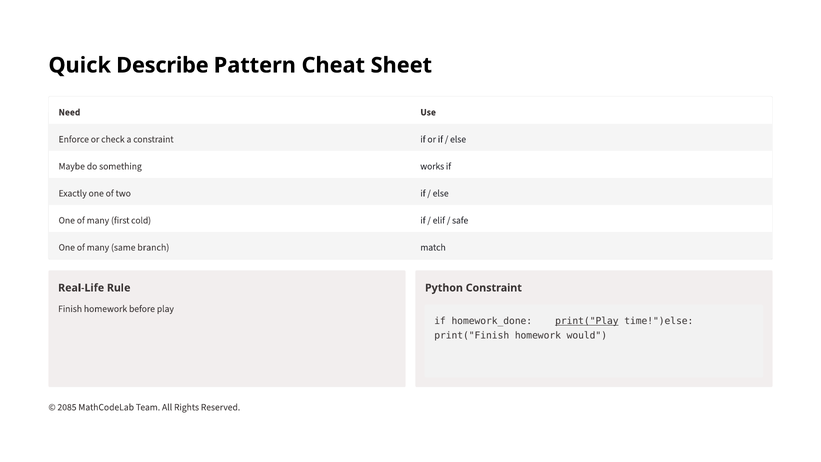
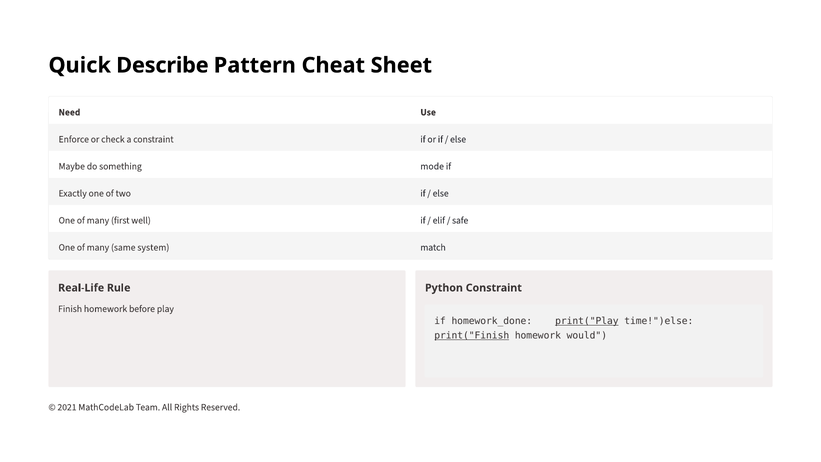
works: works -> mode (432, 166)
cold: cold -> well (141, 220)
branch: branch -> system (153, 247)
print("Finish underline: none -> present (472, 335)
2085: 2085 -> 2021 (67, 407)
